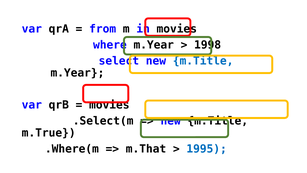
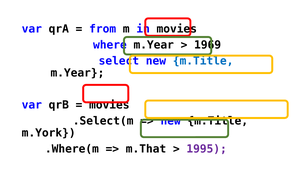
1998: 1998 -> 1969 (208, 45)
m.True: m.True -> m.York (49, 133)
1995 colour: blue -> purple (207, 149)
